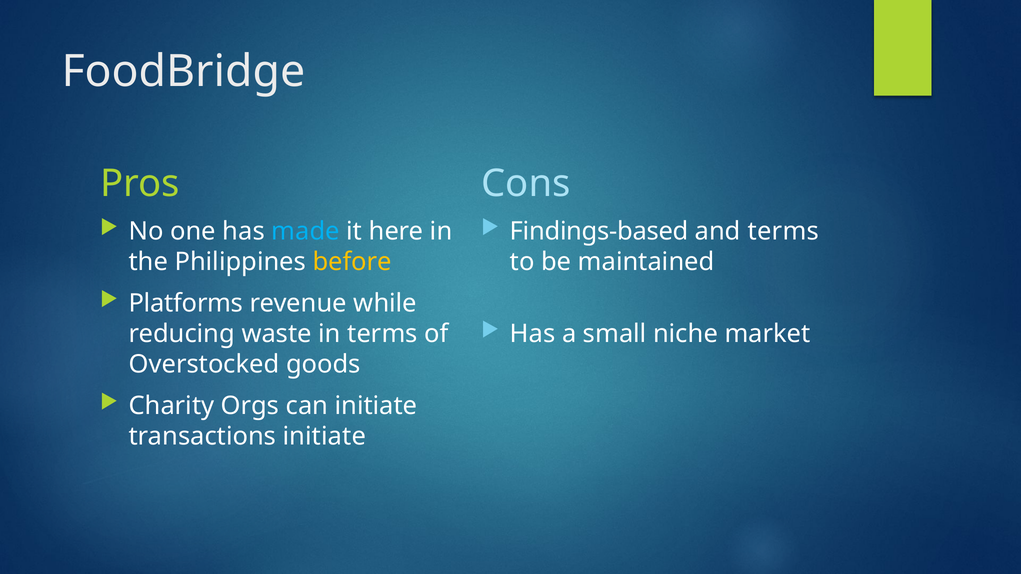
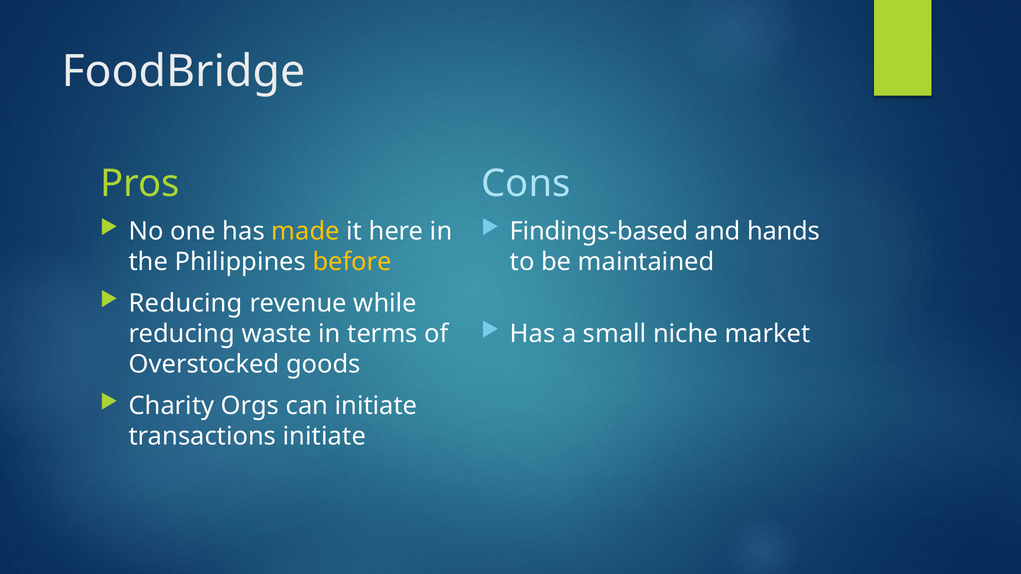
made colour: light blue -> yellow (306, 232)
and terms: terms -> hands (784, 232)
Platforms: Platforms -> Reducing (186, 303)
